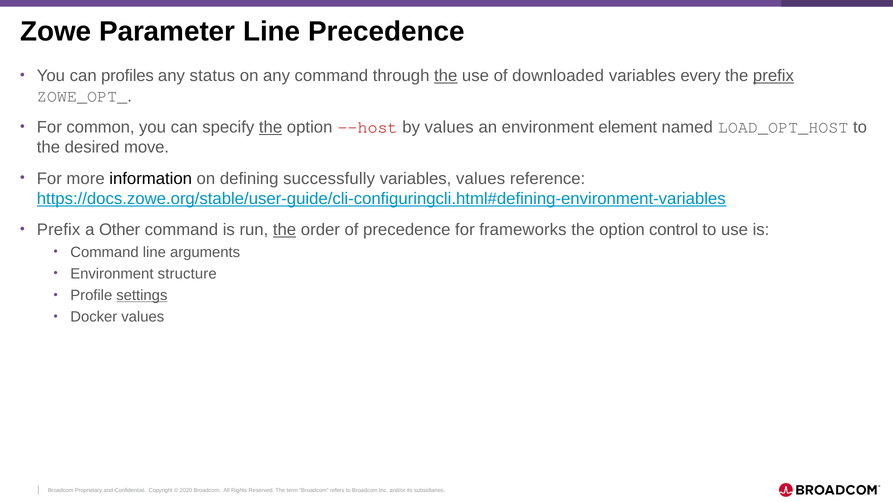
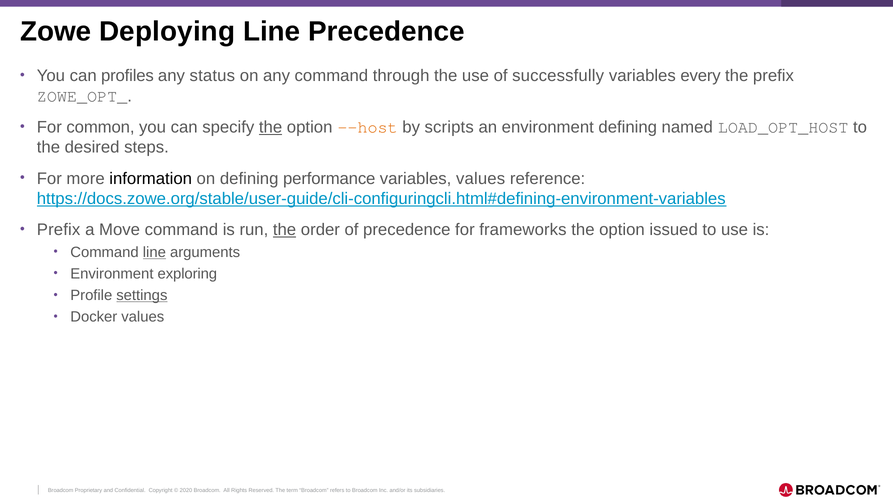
Parameter: Parameter -> Deploying (167, 32)
the underline: present -> none (446, 76)
downloaded: downloaded -> successfully (558, 76)
prefix underline: present -> none (773, 76)
--host colour: red -> orange (368, 127)
by values: values -> scripts (449, 127)
environment element: element -> defining (628, 127)
move: move -> steps (146, 147)
successfully: successfully -> performance (329, 179)
Other: Other -> Move (120, 230)
control: control -> issued (674, 230)
line underline: none -> present (154, 252)
structure: structure -> exploring (187, 274)
